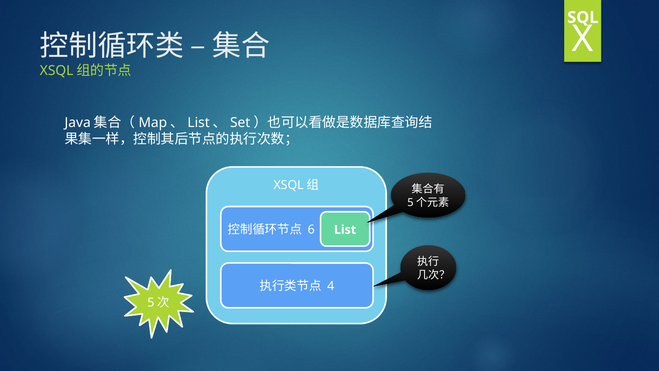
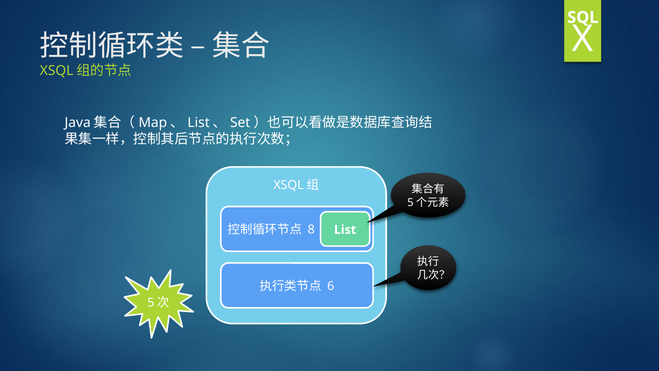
6: 6 -> 8 (311, 230)
4: 4 -> 6 (331, 286)
